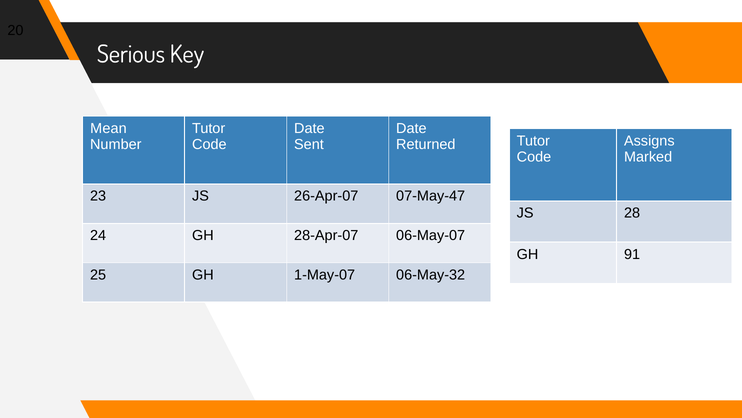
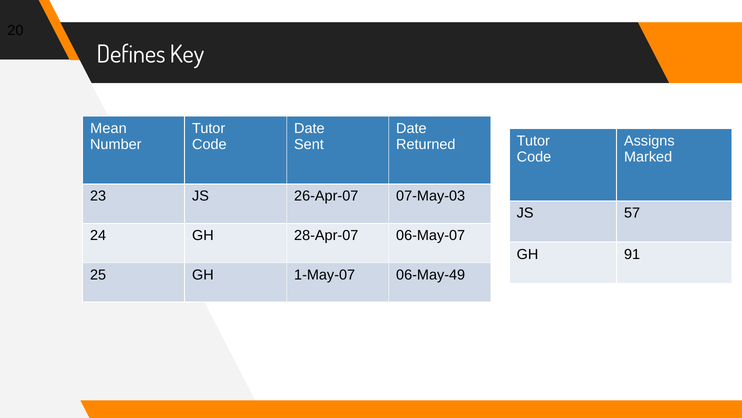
Serious: Serious -> Defines (131, 54)
07-May-47: 07-May-47 -> 07-May-03 (431, 196)
28: 28 -> 57 (632, 213)
06-May-32: 06-May-32 -> 06-May-49 (431, 274)
